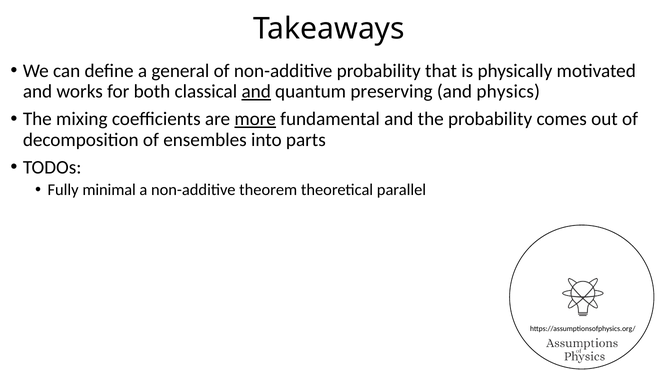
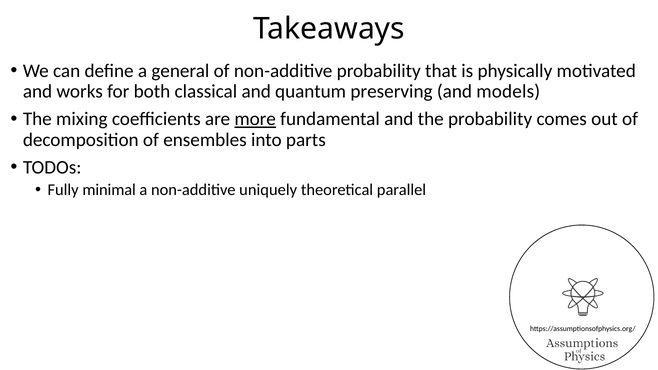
and underline: present -> none (256, 91)
physics: physics -> models (508, 91)
theorem: theorem -> uniquely (268, 190)
